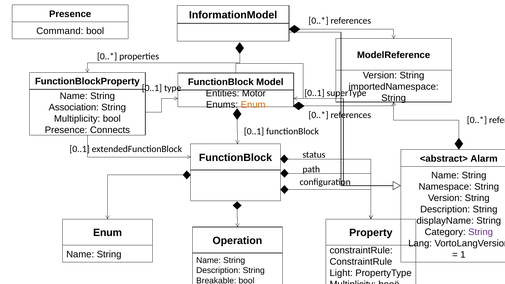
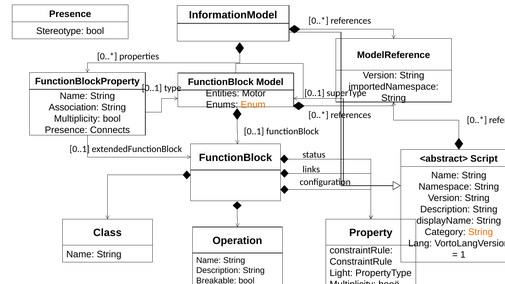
Command: Command -> Stereotype (60, 31)
Alarm: Alarm -> Script (484, 159)
path: path -> links (311, 170)
String colour: purple -> orange (481, 232)
Enum: Enum -> Class (107, 233)
